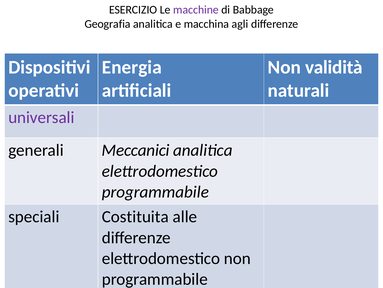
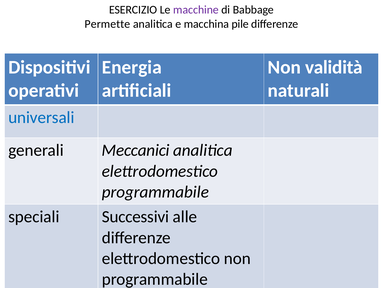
Geografia: Geografia -> Permette (107, 24)
agli: agli -> pile (240, 24)
universali colour: purple -> blue (41, 117)
Costituita: Costituita -> Successivi (135, 216)
